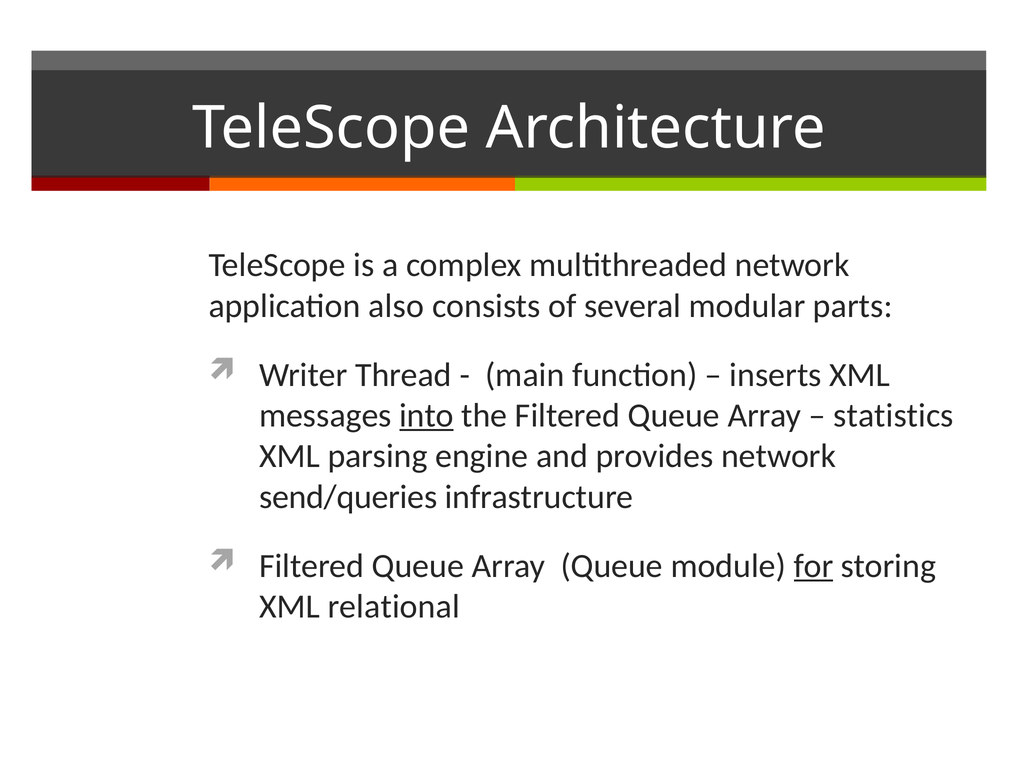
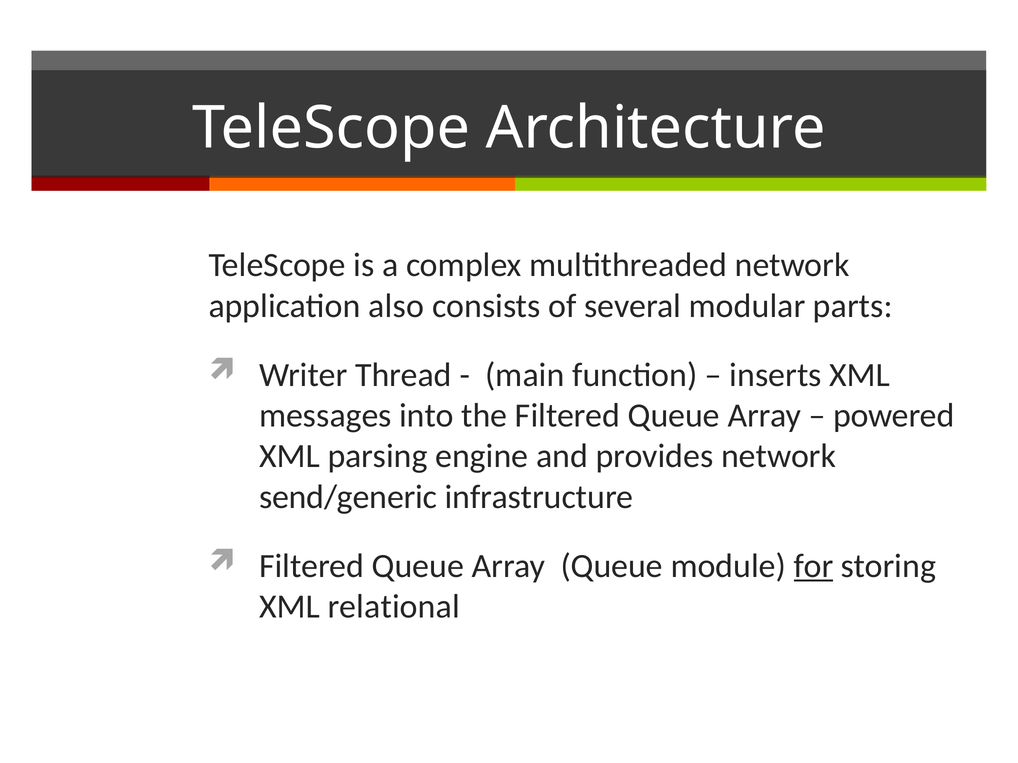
into underline: present -> none (427, 416)
statistics: statistics -> powered (894, 416)
send/queries: send/queries -> send/generic (348, 497)
